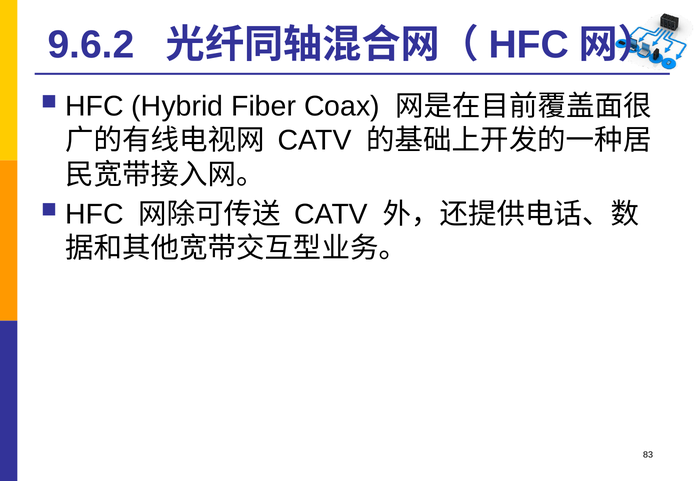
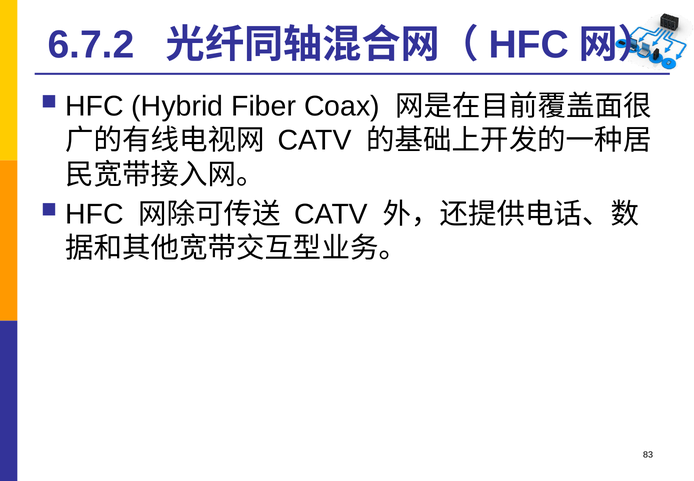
9.6.2: 9.6.2 -> 6.7.2 (91, 45)
